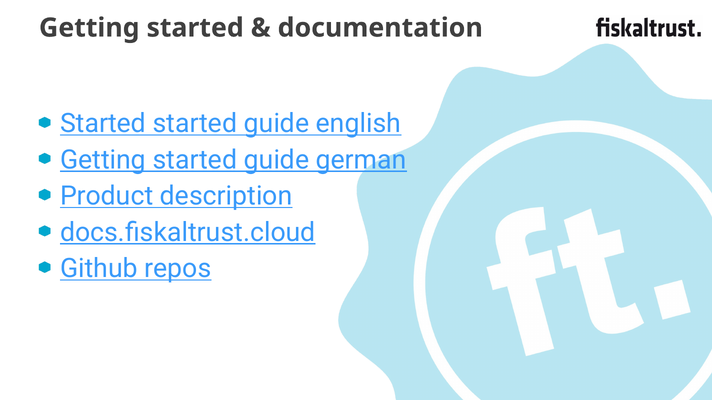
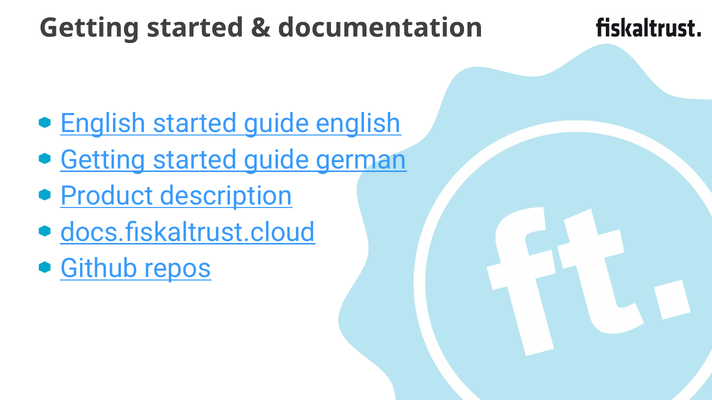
Started: Started -> English (103, 124)
